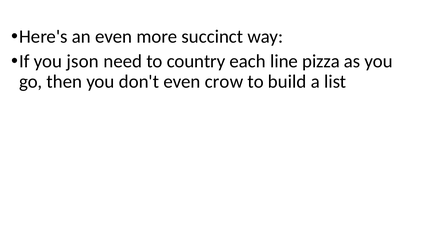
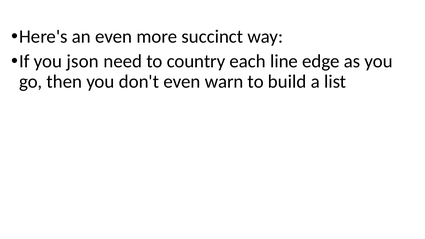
pizza: pizza -> edge (321, 61)
crow: crow -> warn (224, 82)
